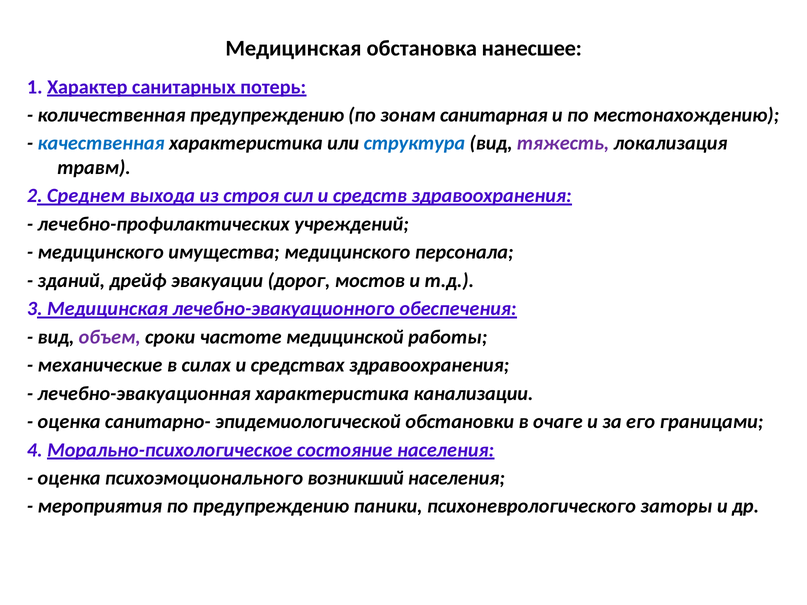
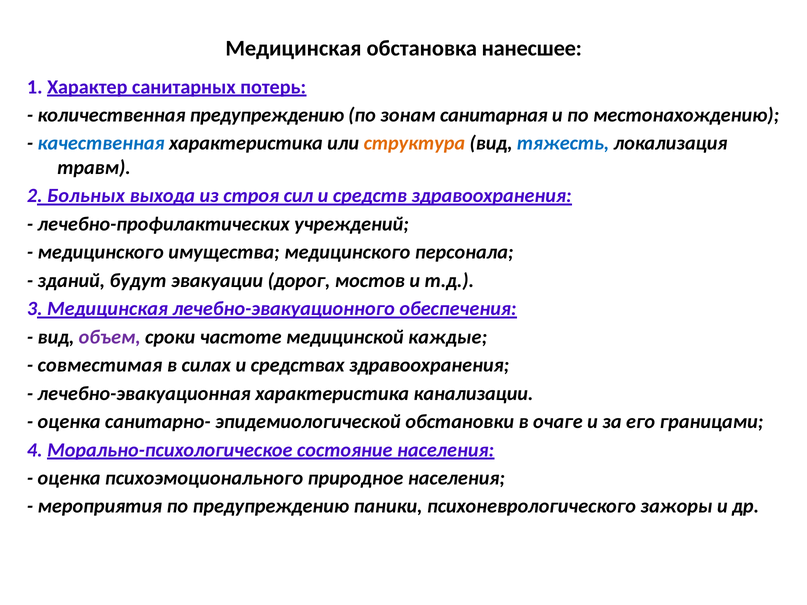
структура colour: blue -> orange (414, 143)
тяжесть colour: purple -> blue (563, 143)
Среднем: Среднем -> Больных (86, 196)
дрейф: дрейф -> будут (138, 281)
работы: работы -> каждые (448, 337)
механические: механические -> совместимая (100, 365)
возникший: возникший -> природное (356, 478)
заторы: заторы -> зажоры (676, 507)
